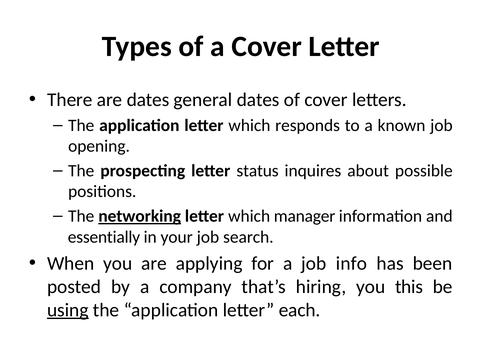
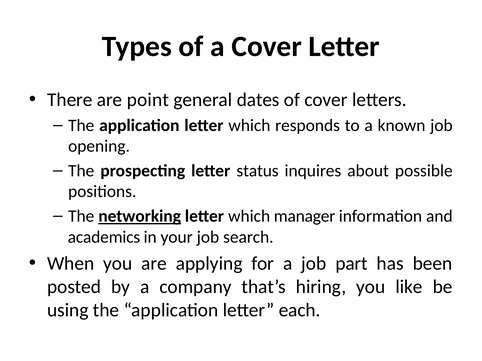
are dates: dates -> point (148, 100)
essentially: essentially -> academics (104, 237)
info: info -> part (352, 264)
this: this -> like (409, 287)
using underline: present -> none (68, 310)
